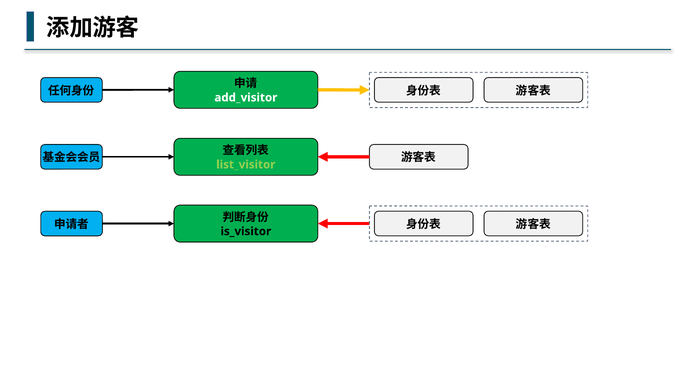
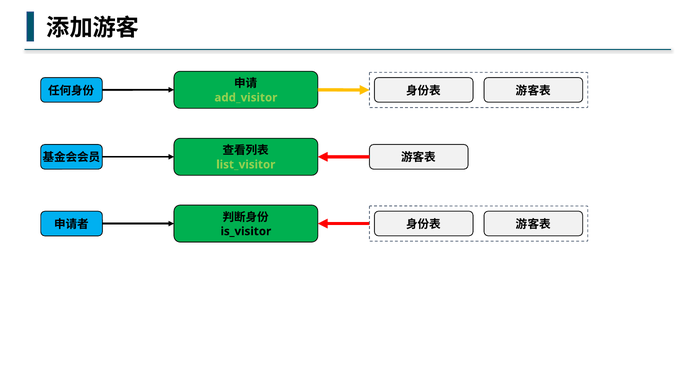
add_visitor colour: white -> light green (246, 97)
